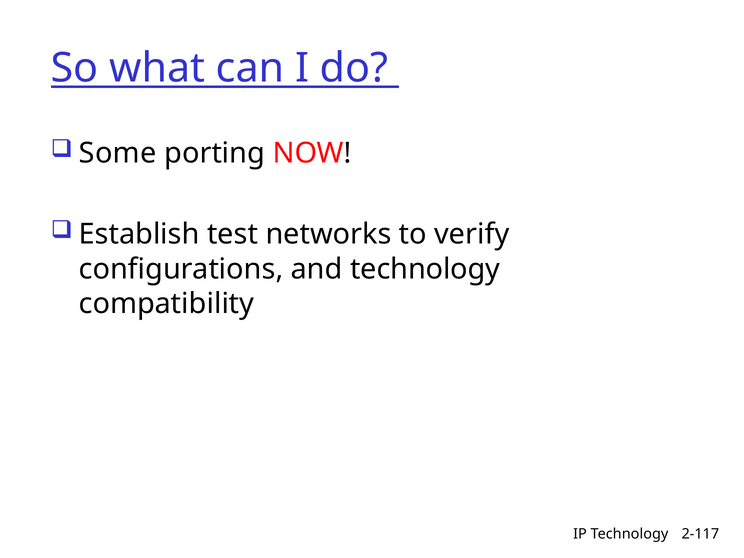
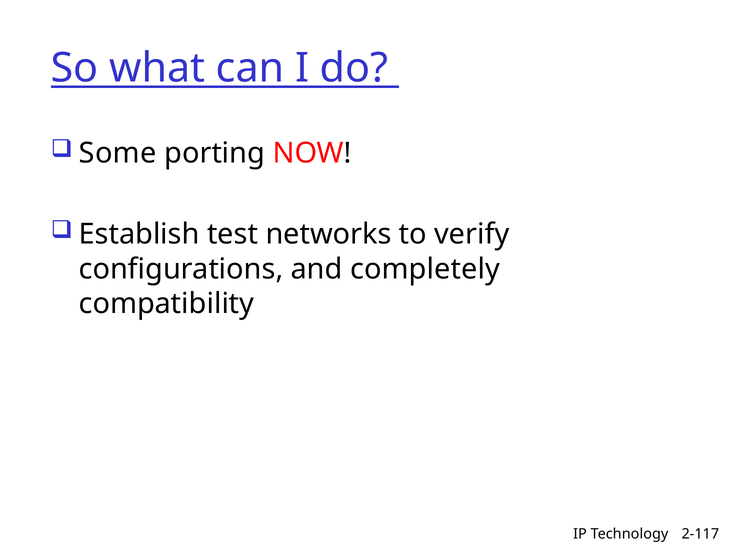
and technology: technology -> completely (425, 269)
